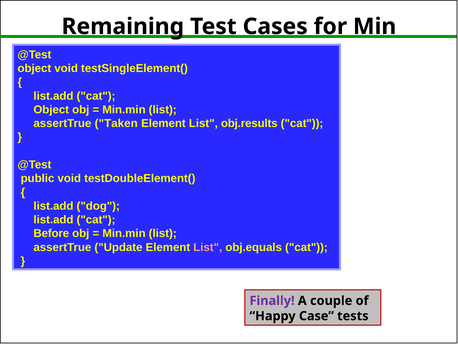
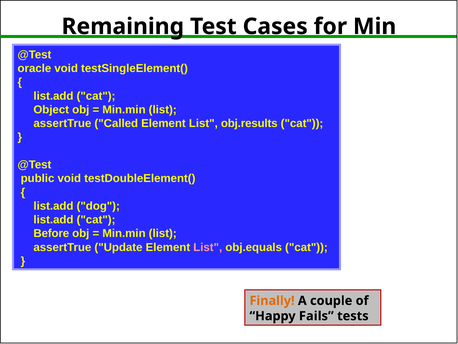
object: object -> oracle (34, 68)
Taken: Taken -> Called (116, 123)
Finally colour: purple -> orange (272, 300)
Case: Case -> Fails (316, 316)
